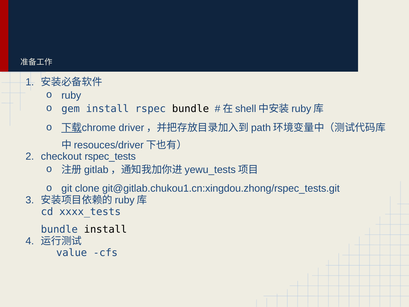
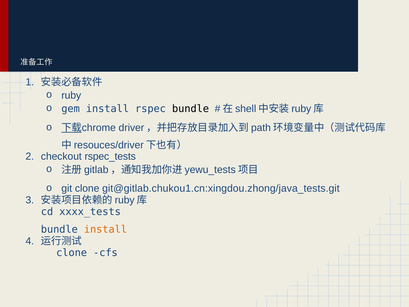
git@gitlab.chukou1.cn:xingdou.zhong/rspec_tests.git: git@gitlab.chukou1.cn:xingdou.zhong/rspec_tests.git -> git@gitlab.chukou1.cn:xingdou.zhong/java_tests.git (221, 188)
install colour: black -> orange (105, 229)
value: value -> clone (72, 253)
